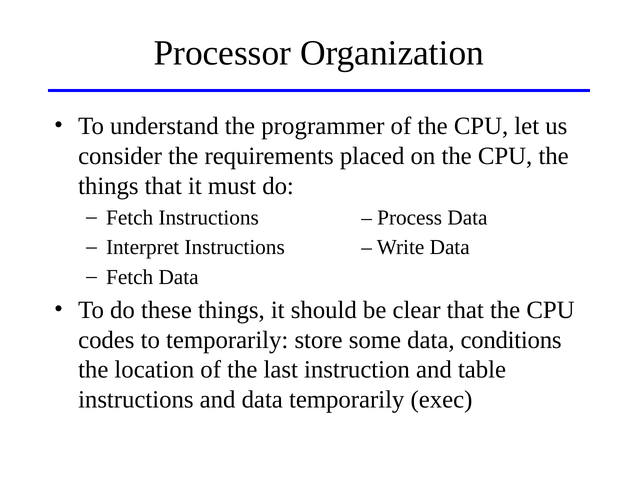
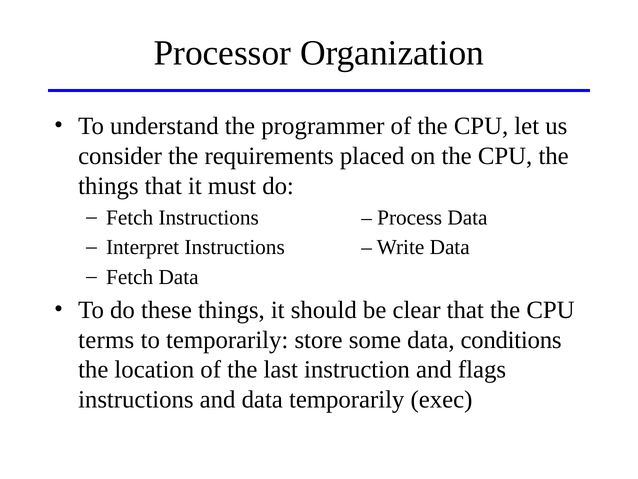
codes: codes -> terms (106, 340)
table: table -> flags (482, 369)
